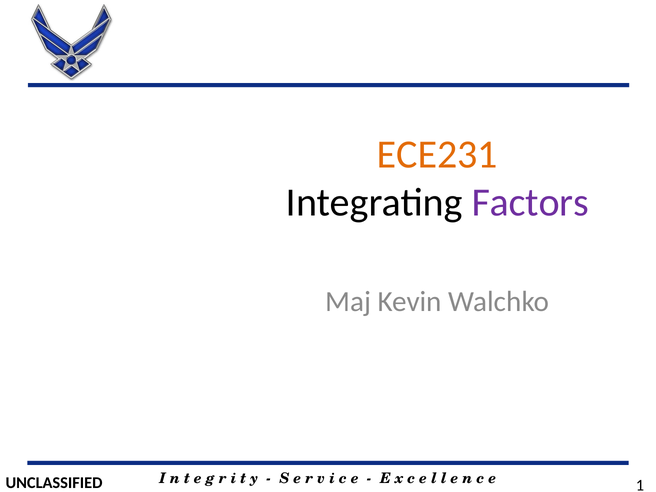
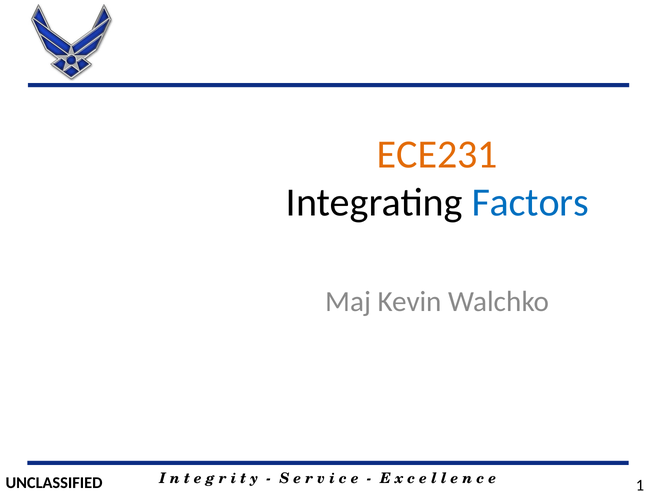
Factors colour: purple -> blue (530, 202)
